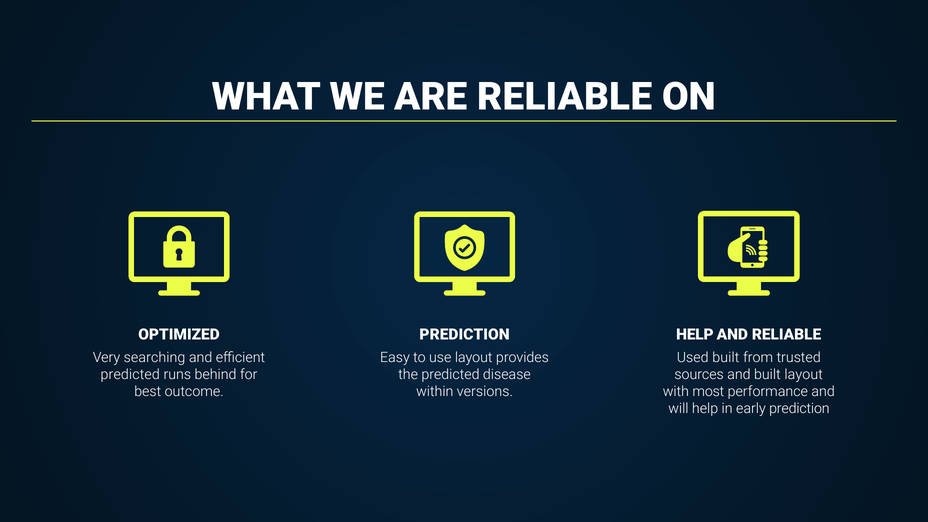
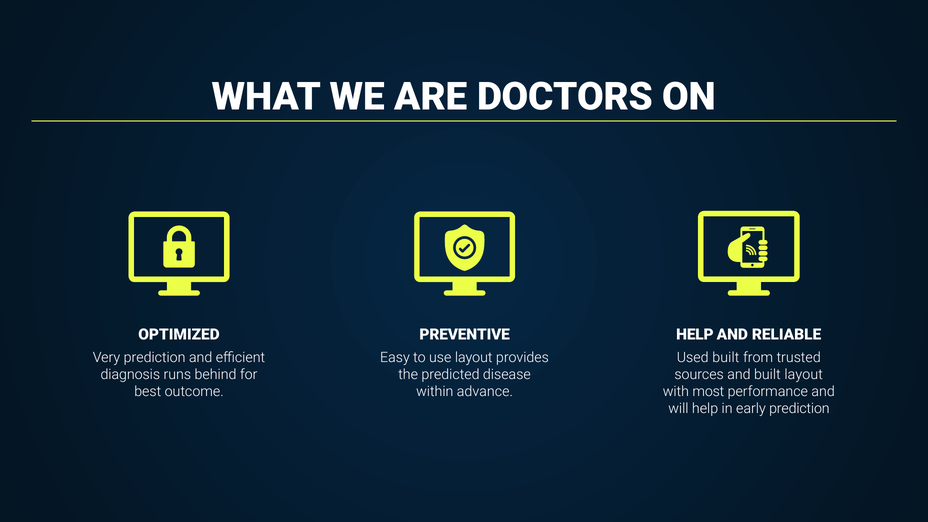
ARE RELIABLE: RELIABLE -> DOCTORS (565, 97)
PREDICTION: PREDICTION -> PREVENTIVE (465, 335)
Very searching: searching -> prediction (155, 358)
predicted: predicted -> diagnosis (130, 375)
versions: versions -> advance (485, 392)
